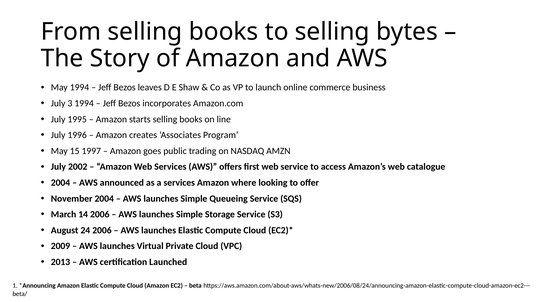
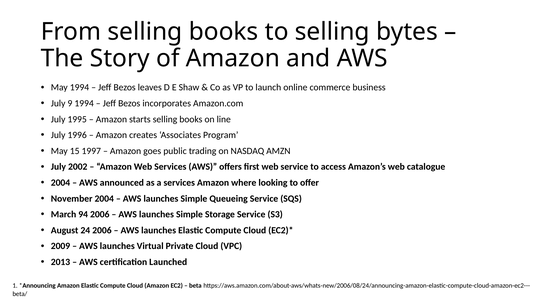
3: 3 -> 9 (70, 103)
14: 14 -> 94 (83, 214)
